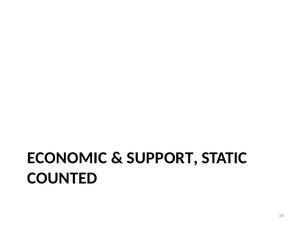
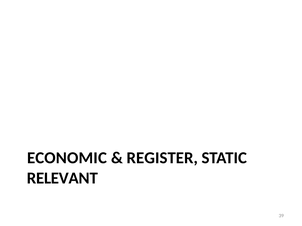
SUPPORT: SUPPORT -> REGISTER (162, 158)
COUNTED: COUNTED -> RELEVANT (62, 178)
